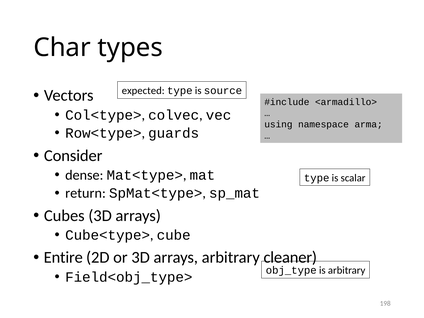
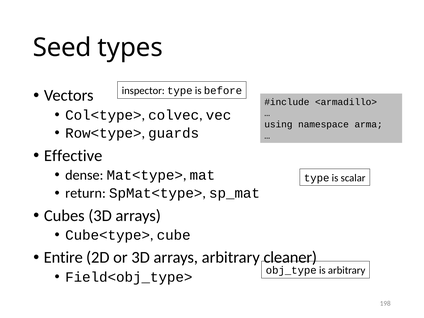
Char: Char -> Seed (62, 47)
expected: expected -> inspector (143, 91)
source: source -> before (223, 91)
Consider: Consider -> Effective (73, 156)
